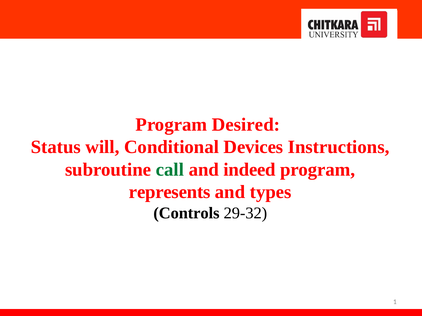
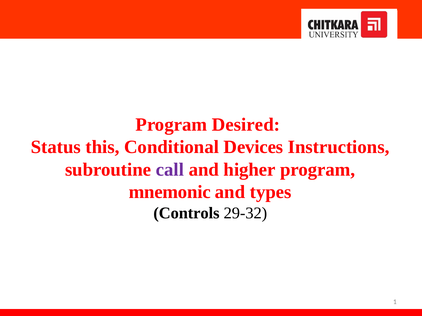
will: will -> this (102, 147)
call colour: green -> purple (170, 170)
indeed: indeed -> higher (250, 170)
represents: represents -> mnemonic (170, 192)
